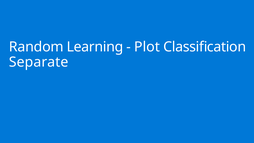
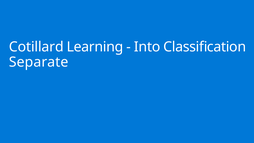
Random: Random -> Cotillard (36, 47)
Plot: Plot -> Into (147, 47)
